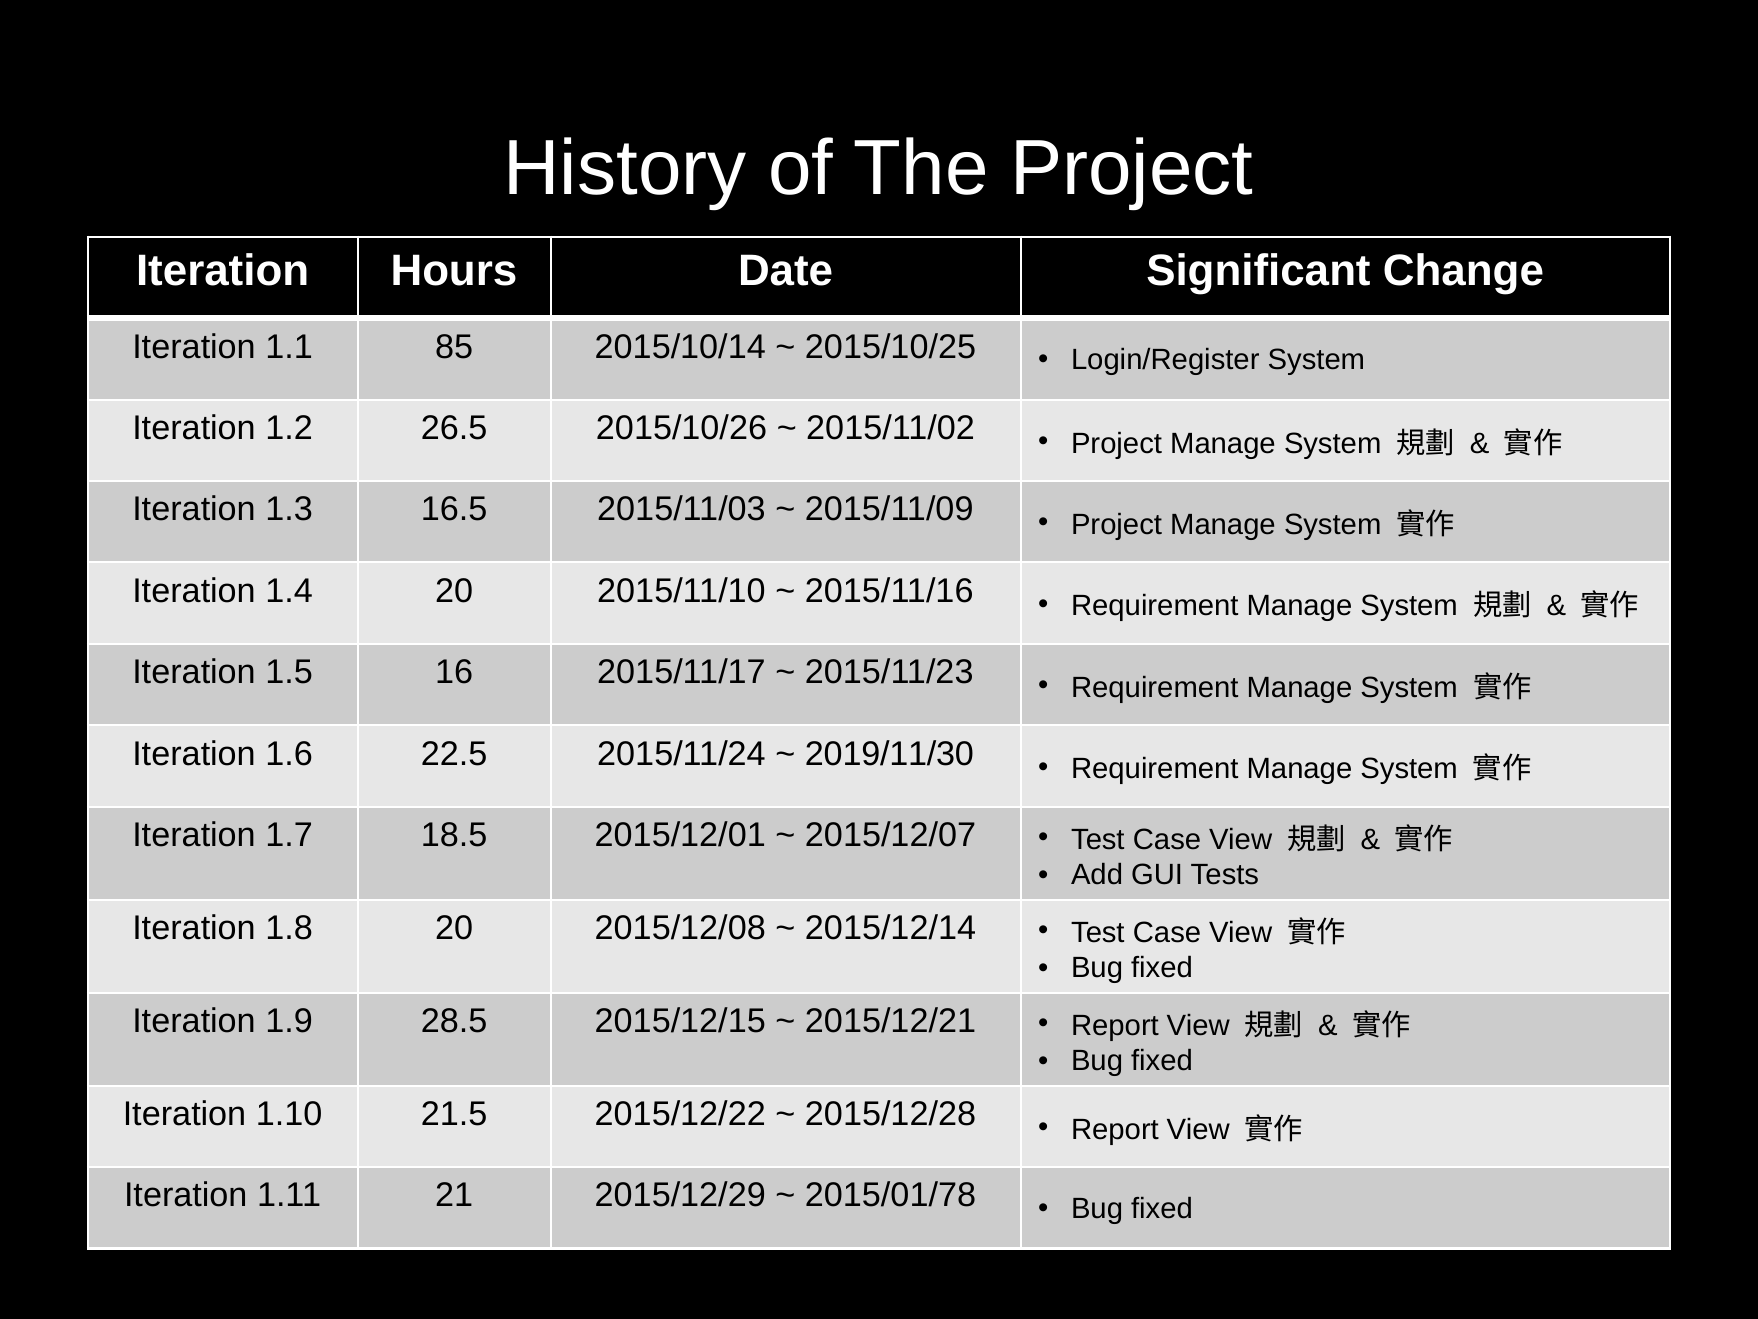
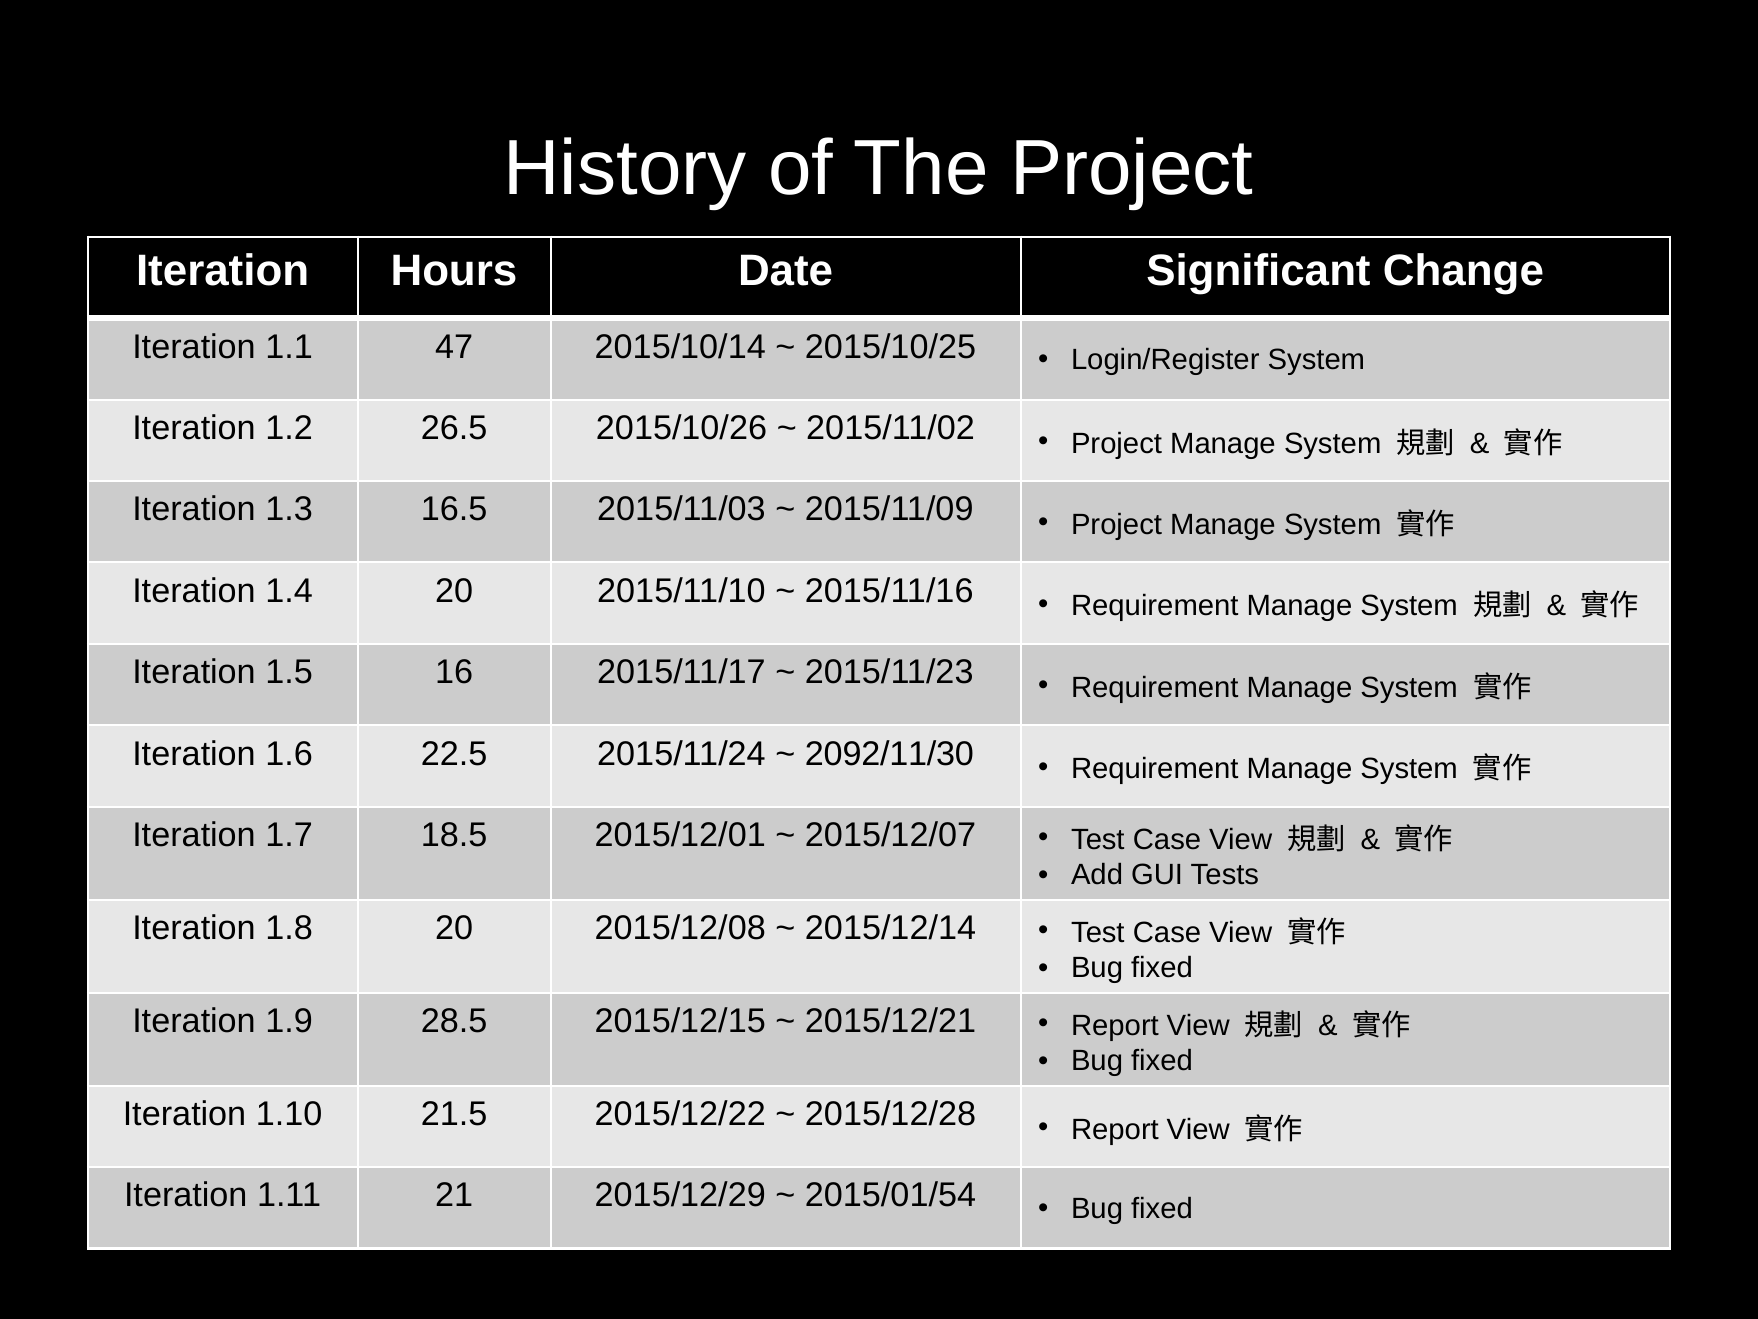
85: 85 -> 47 (454, 347)
2019/11/30: 2019/11/30 -> 2092/11/30 (889, 754)
2015/01/78: 2015/01/78 -> 2015/01/54 (890, 1195)
